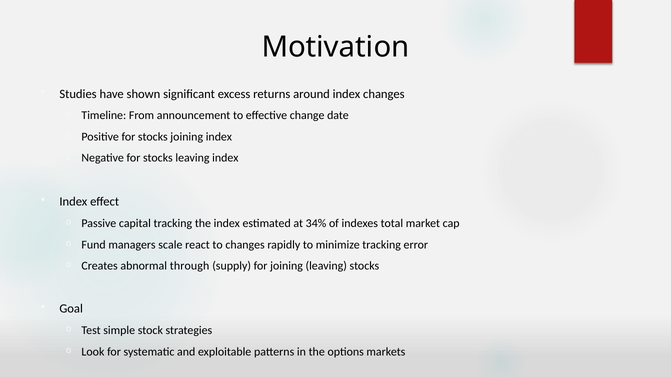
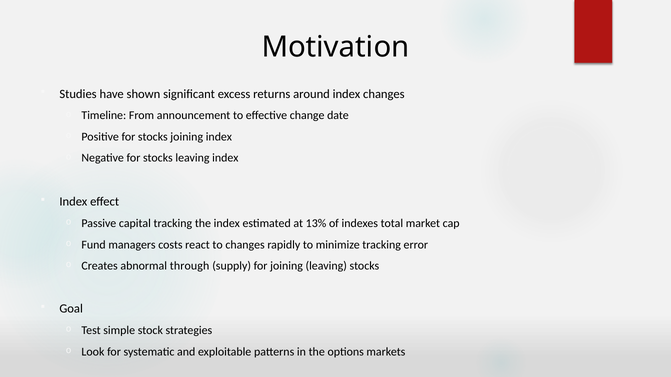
34%: 34% -> 13% (316, 224)
scale: scale -> costs (170, 245)
